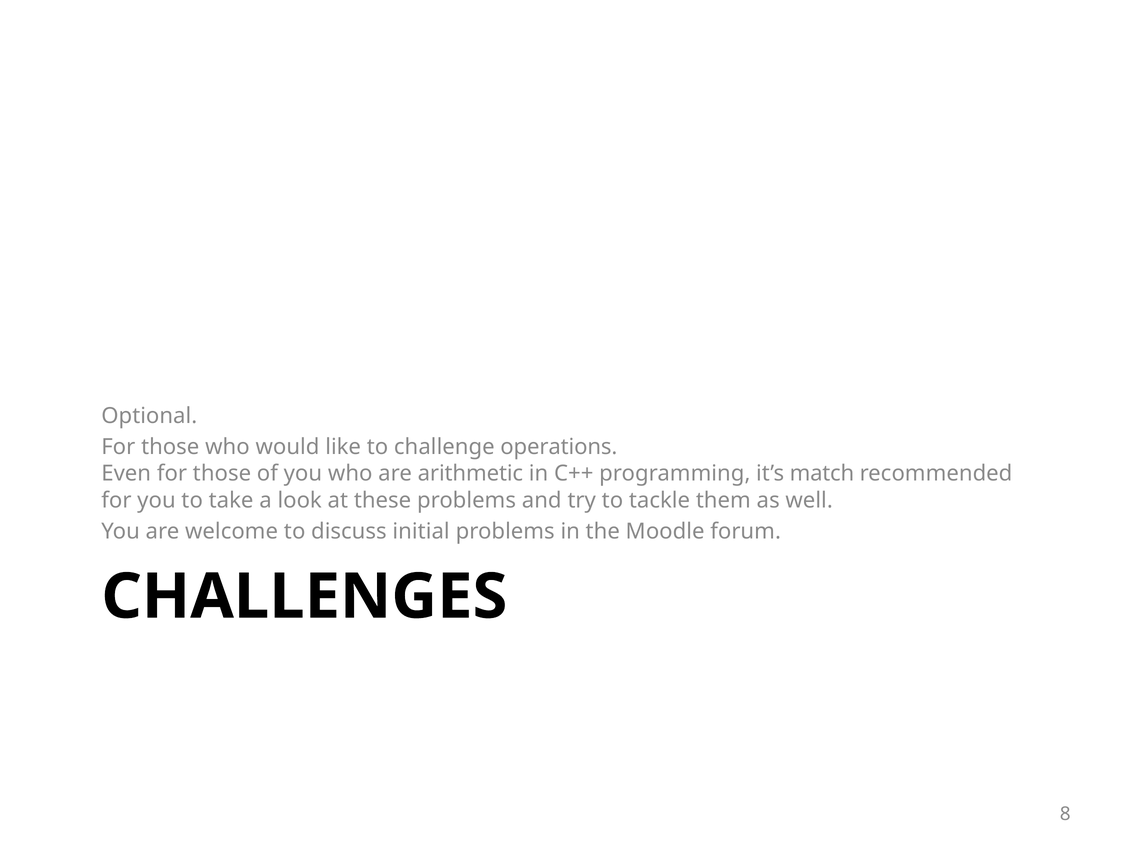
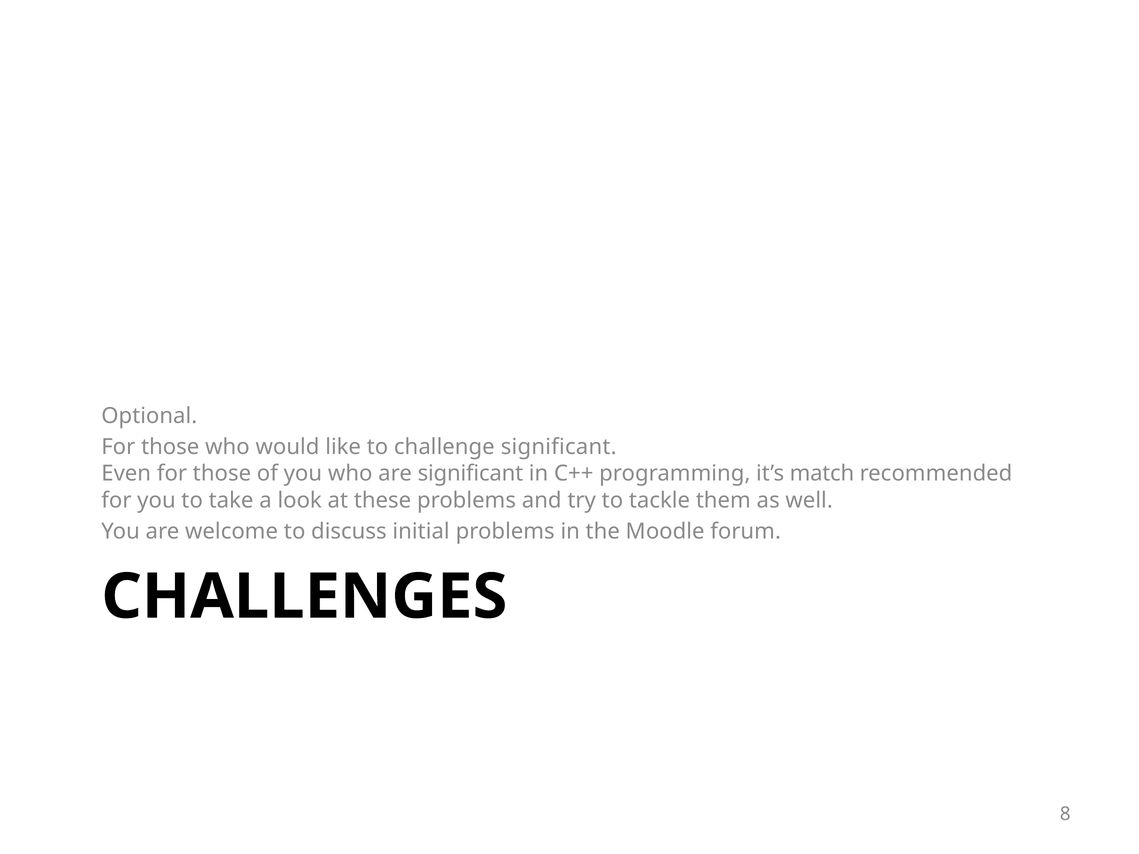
challenge operations: operations -> significant (559, 447)
are arithmetic: arithmetic -> significant (470, 474)
